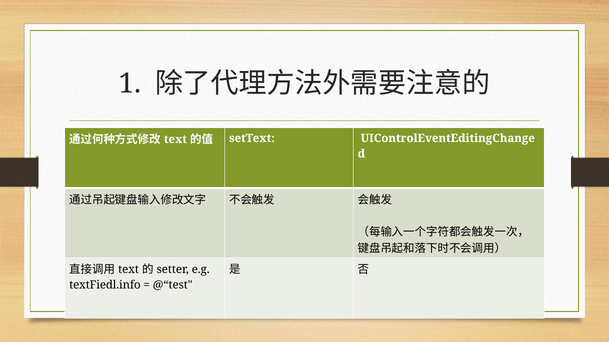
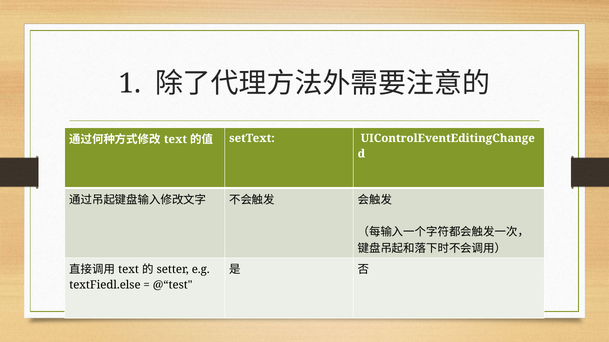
textFiedl.info: textFiedl.info -> textFiedl.else (105, 285)
